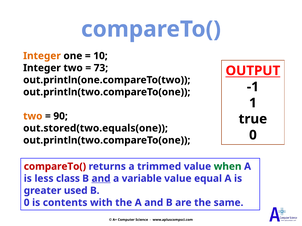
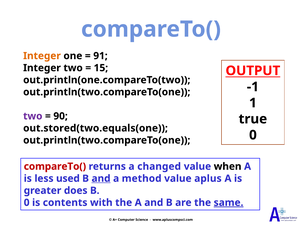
10: 10 -> 91 (100, 56)
73: 73 -> 15 (101, 68)
two colour: orange -> purple (33, 116)
trimmed: trimmed -> changed (159, 167)
when colour: green -> black (228, 167)
class: class -> used (68, 179)
variable: variable -> method (142, 179)
equal: equal -> aplus (208, 179)
used: used -> does (76, 191)
same underline: none -> present (229, 203)
